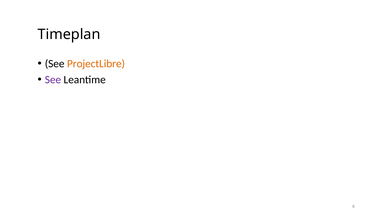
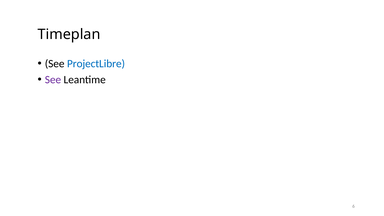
ProjectLibre colour: orange -> blue (96, 64)
